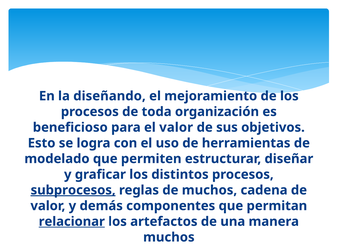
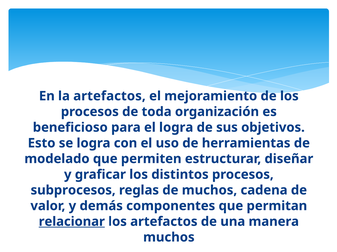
la diseñando: diseñando -> artefactos (109, 96)
el valor: valor -> logra (176, 128)
subprocesos underline: present -> none (73, 191)
